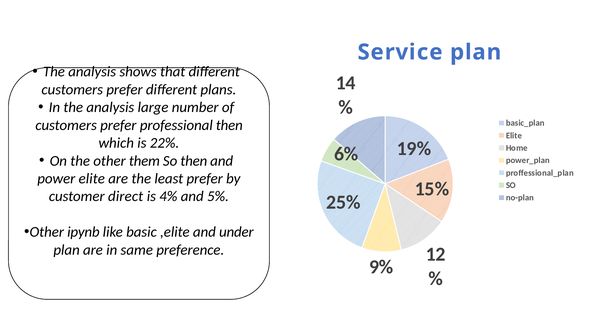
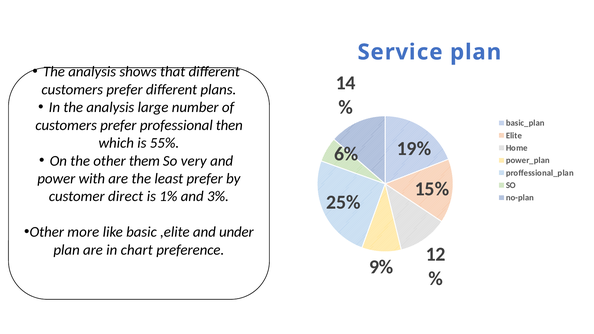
22%: 22% -> 55% (164, 143)
So then: then -> very (194, 161)
power elite: elite -> with (92, 179)
4%: 4% -> 1% (168, 196)
5%: 5% -> 3% (218, 196)
ipynb: ipynb -> more (83, 232)
same: same -> chart (137, 250)
